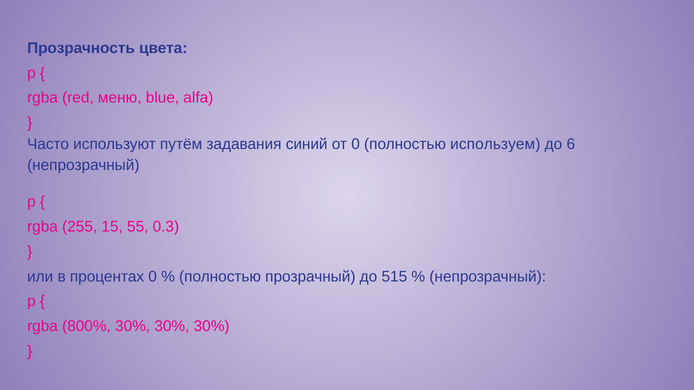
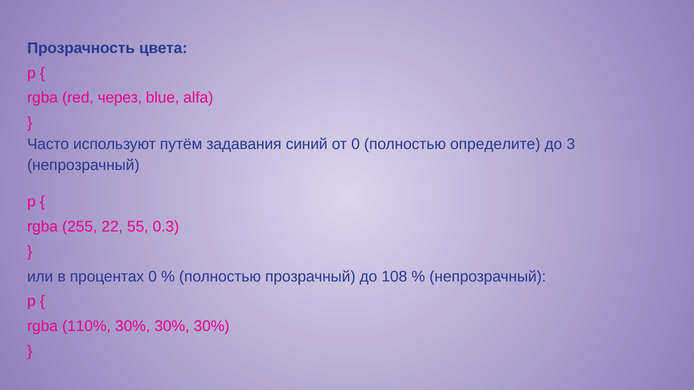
меню: меню -> через (120, 98)
используем: используем -> определите (495, 144)
6: 6 -> 3 (571, 144)
15: 15 -> 22 (112, 227)
515: 515 -> 108 (394, 277)
800%: 800% -> 110% (87, 327)
